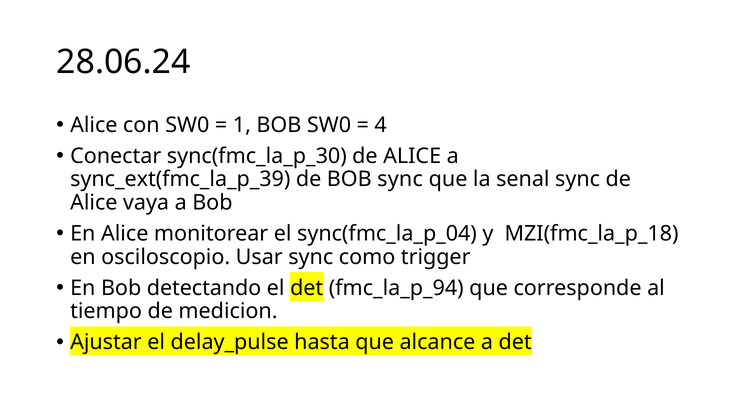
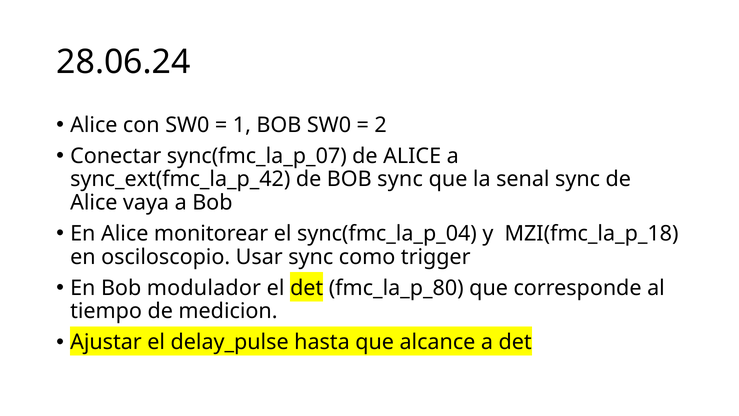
4: 4 -> 2 (381, 125)
sync(fmc_la_p_30: sync(fmc_la_p_30 -> sync(fmc_la_p_07 (257, 156)
sync_ext(fmc_la_p_39: sync_ext(fmc_la_p_39 -> sync_ext(fmc_la_p_42 (180, 179)
detectando: detectando -> modulador (204, 288)
fmc_la_p_94: fmc_la_p_94 -> fmc_la_p_80 (396, 288)
